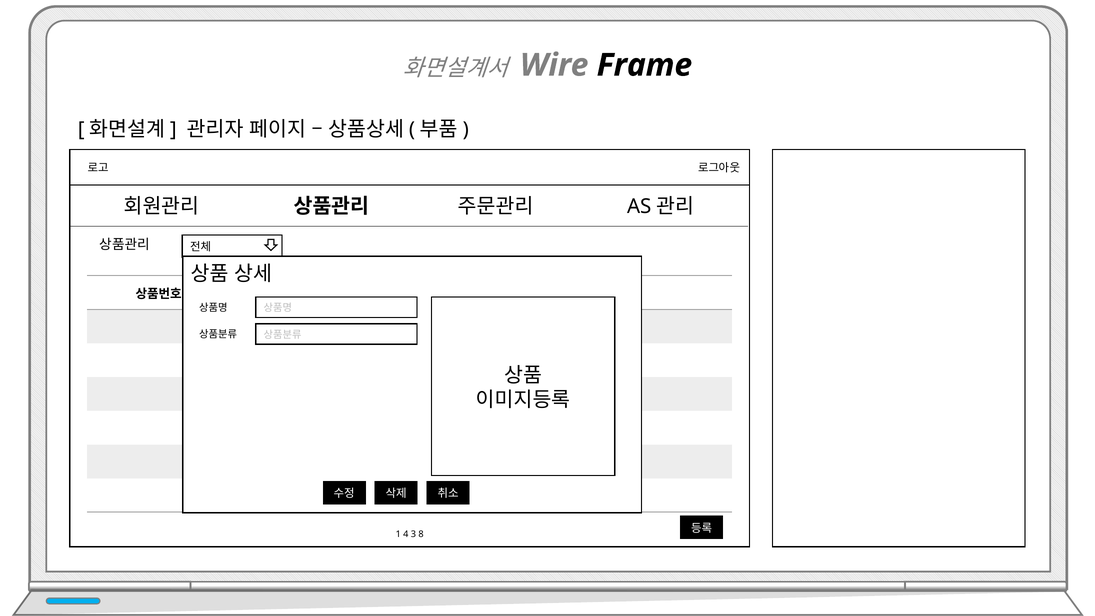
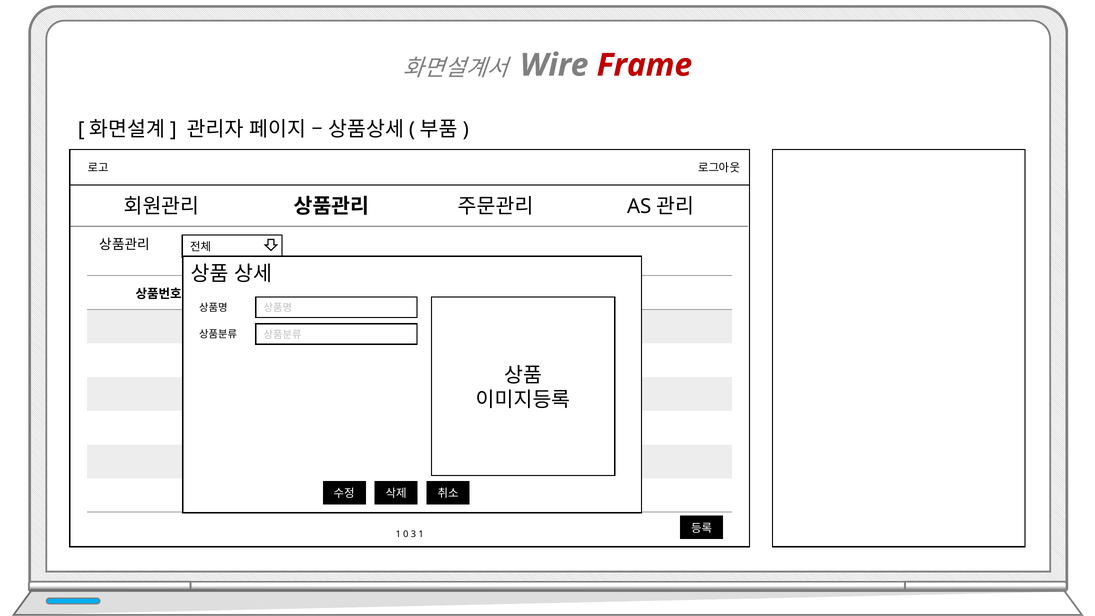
Frame colour: black -> red (644, 65)
4: 4 -> 0 (406, 534)
3 8: 8 -> 1 (421, 534)
